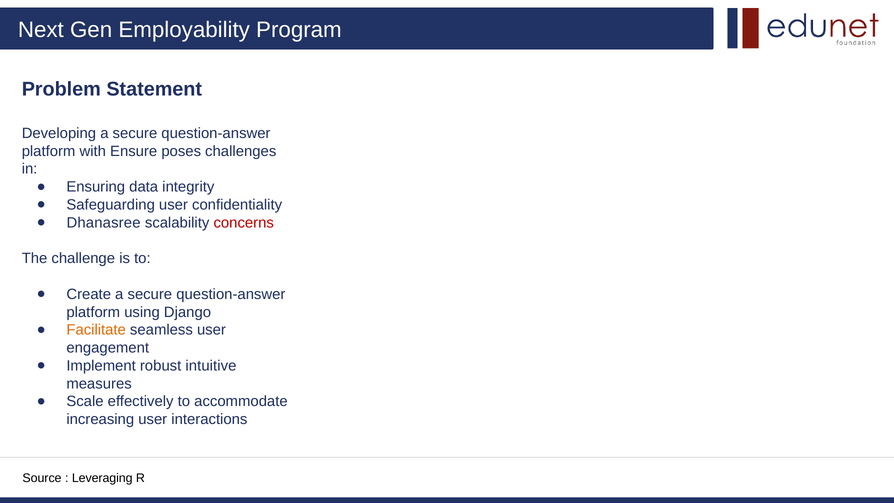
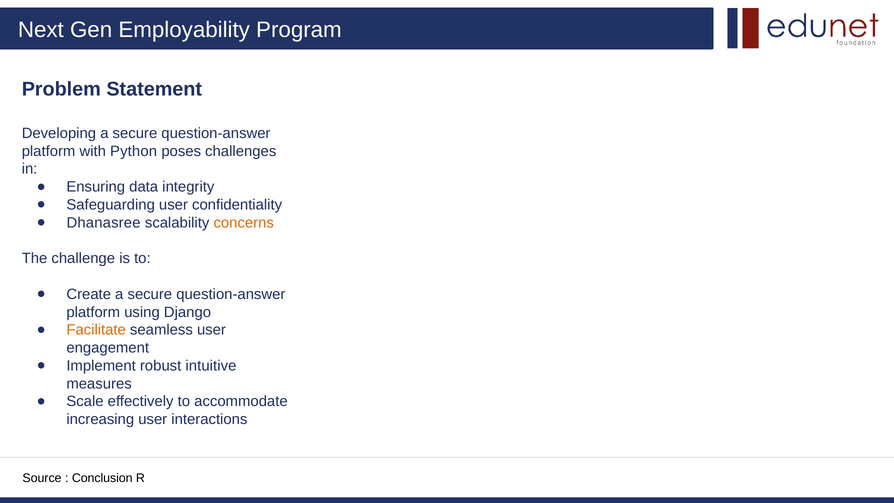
Ensure: Ensure -> Python (134, 151)
concerns colour: red -> orange (244, 223)
Leveraging: Leveraging -> Conclusion (102, 478)
